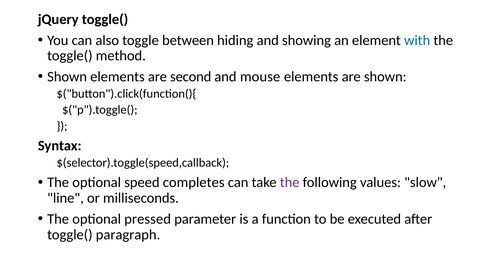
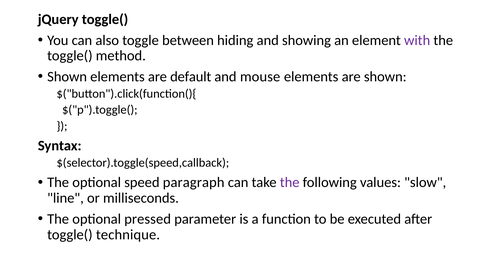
with colour: blue -> purple (417, 40)
second: second -> default (191, 77)
completes: completes -> paragraph (194, 182)
paragraph: paragraph -> technique (128, 234)
